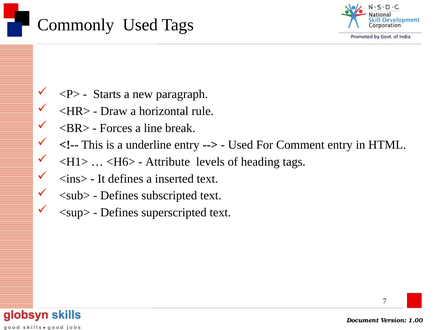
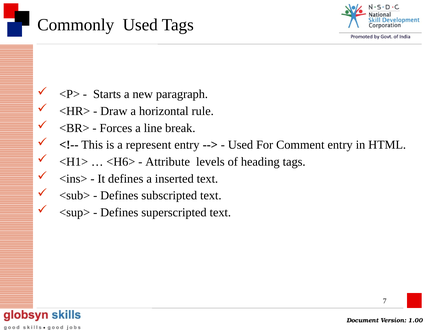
underline: underline -> represent (148, 145)
